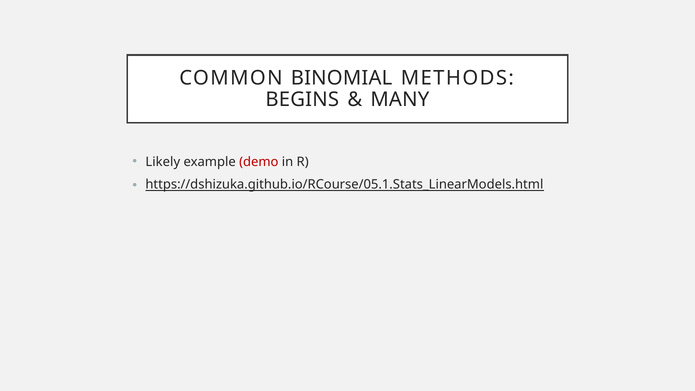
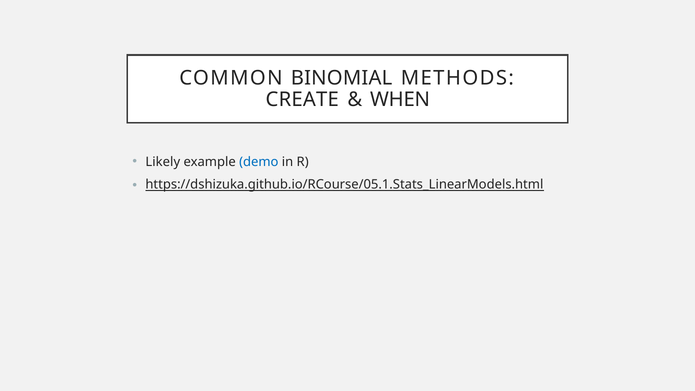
BEGINS: BEGINS -> CREATE (302, 100)
MANY: MANY -> WHEN (400, 100)
demo colour: red -> blue (259, 162)
